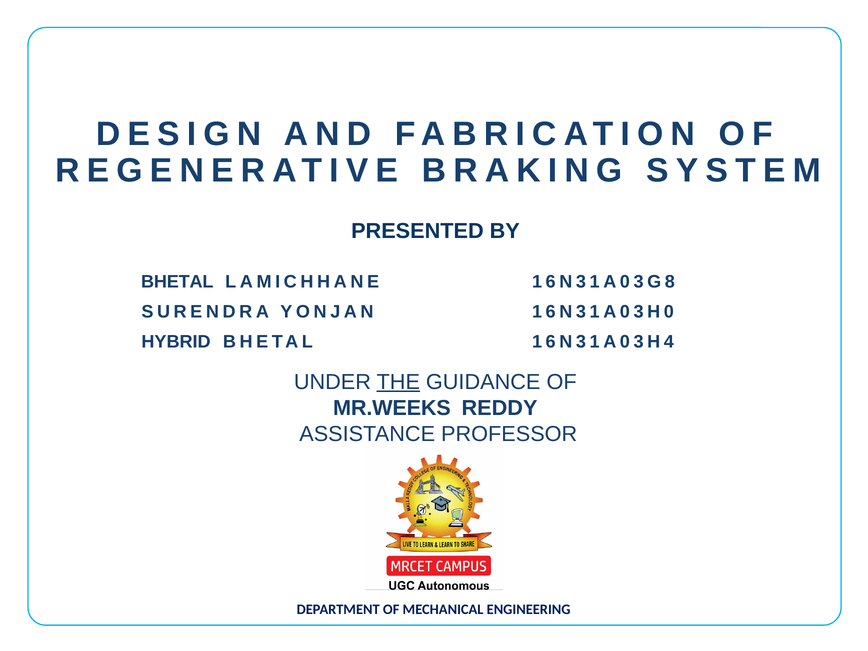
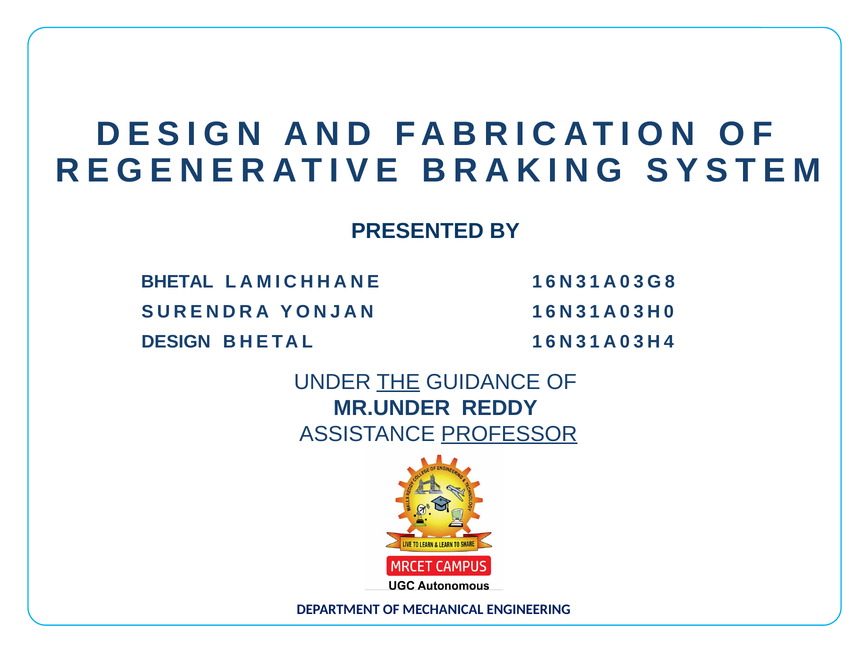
HYBRID: HYBRID -> DESIGN (176, 342)
MR.WEEKS: MR.WEEKS -> MR.UNDER (392, 408)
PROFESSOR underline: none -> present (509, 434)
